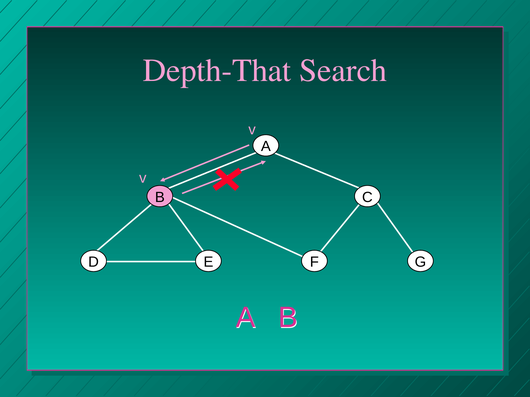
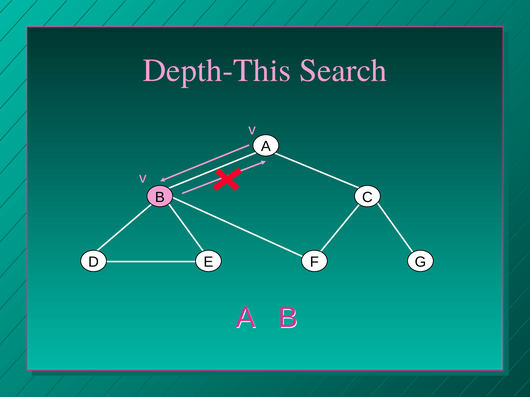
Depth-That: Depth-That -> Depth-This (217, 71)
